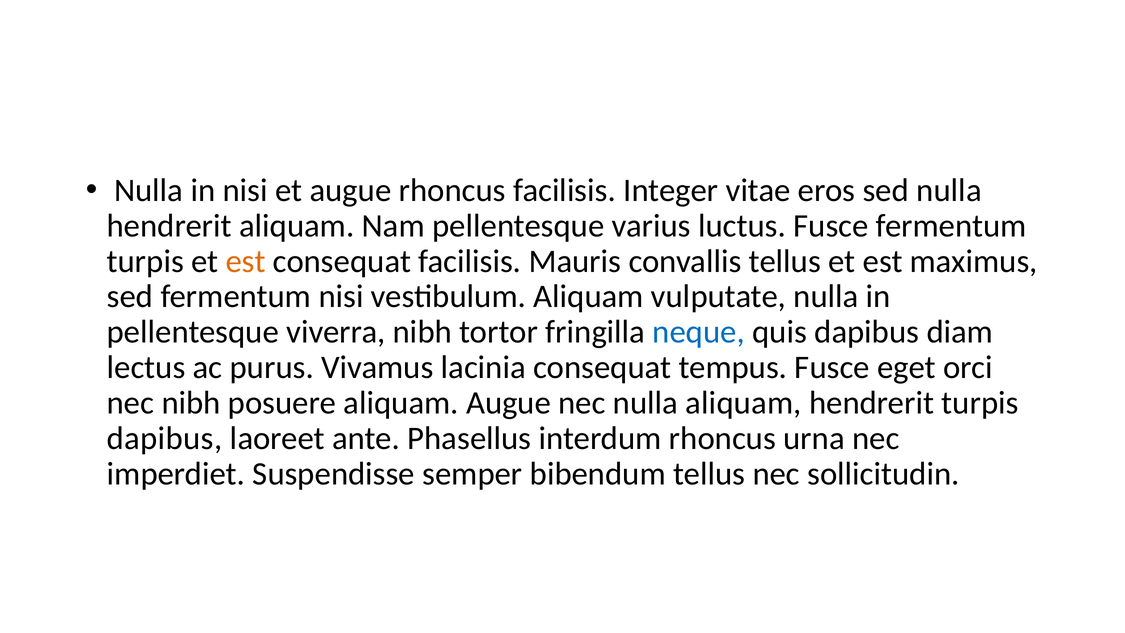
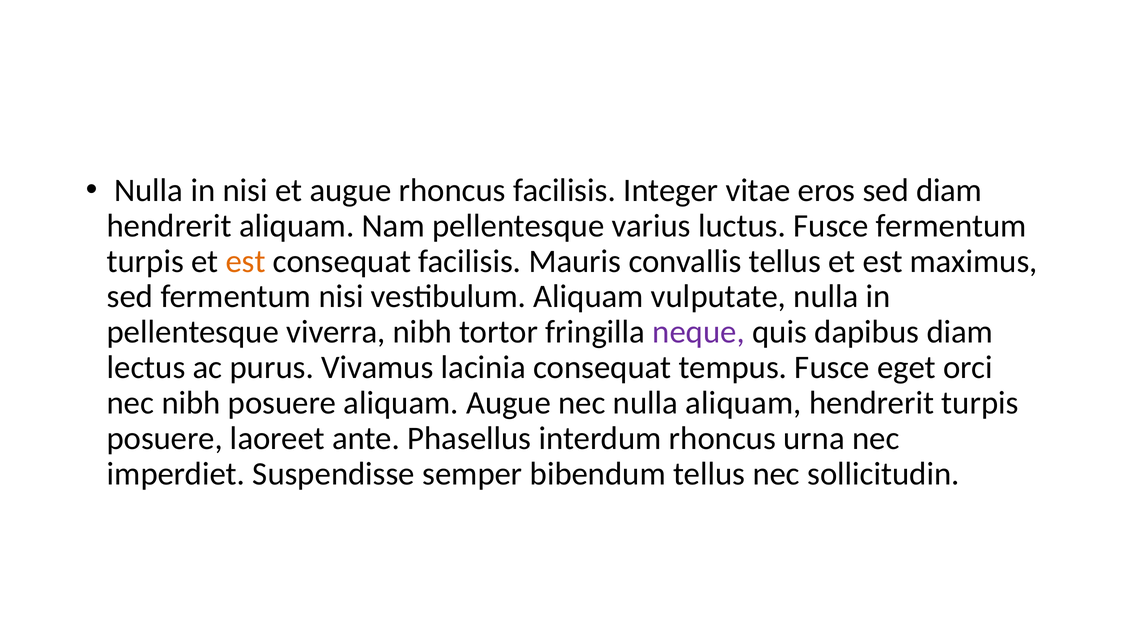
sed nulla: nulla -> diam (949, 190)
neque colour: blue -> purple (699, 332)
dapibus: dapibus -> posuere (165, 438)
